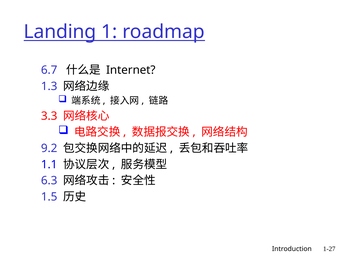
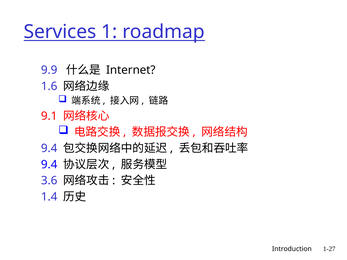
Landing: Landing -> Services (60, 32)
6.7: 6.7 -> 9.9 (49, 70)
1.3: 1.3 -> 1.6 (49, 86)
3.3: 3.3 -> 9.1 (49, 116)
9.2: 9.2 -> 9.4 (49, 148)
1.1: 1.1 -> 9.4 (49, 165)
6.3: 6.3 -> 3.6 (49, 181)
1.5: 1.5 -> 1.4 (49, 197)
